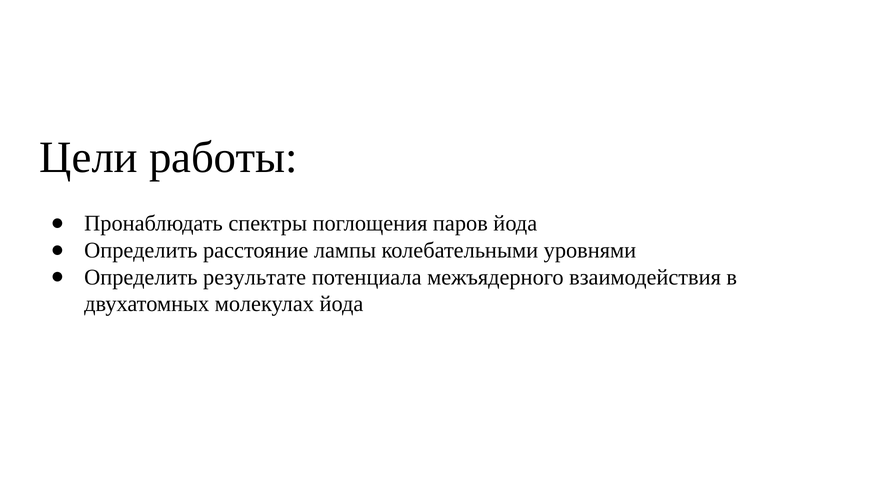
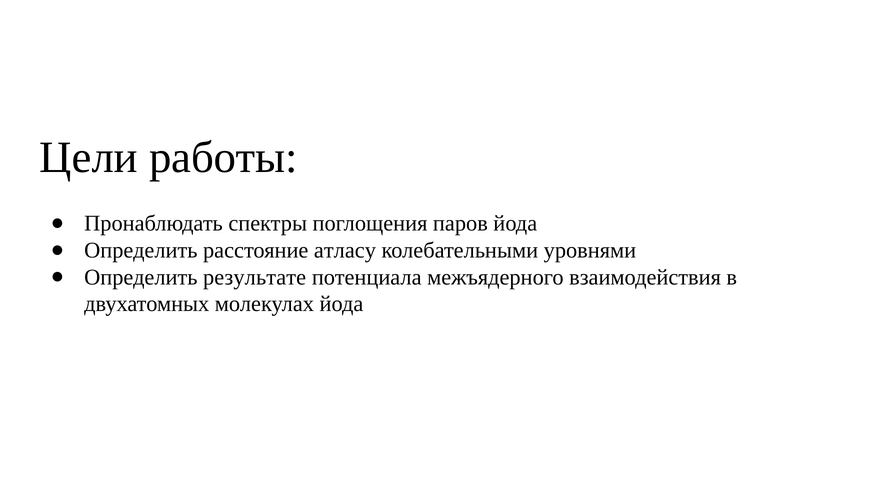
лампы: лампы -> атласу (345, 250)
